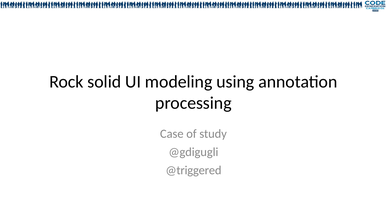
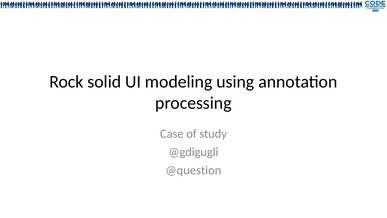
@triggered: @triggered -> @question (193, 170)
